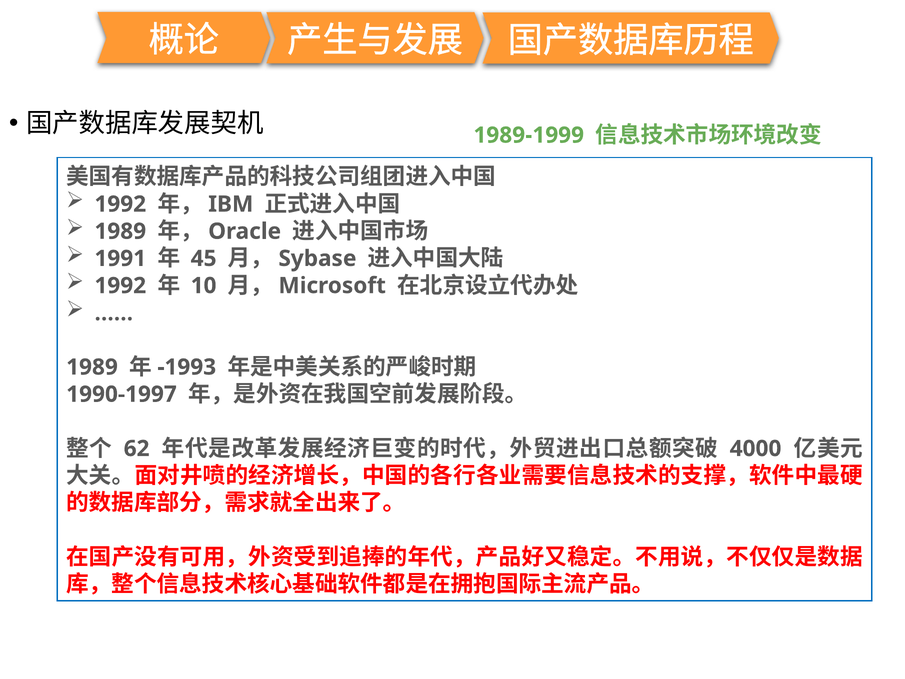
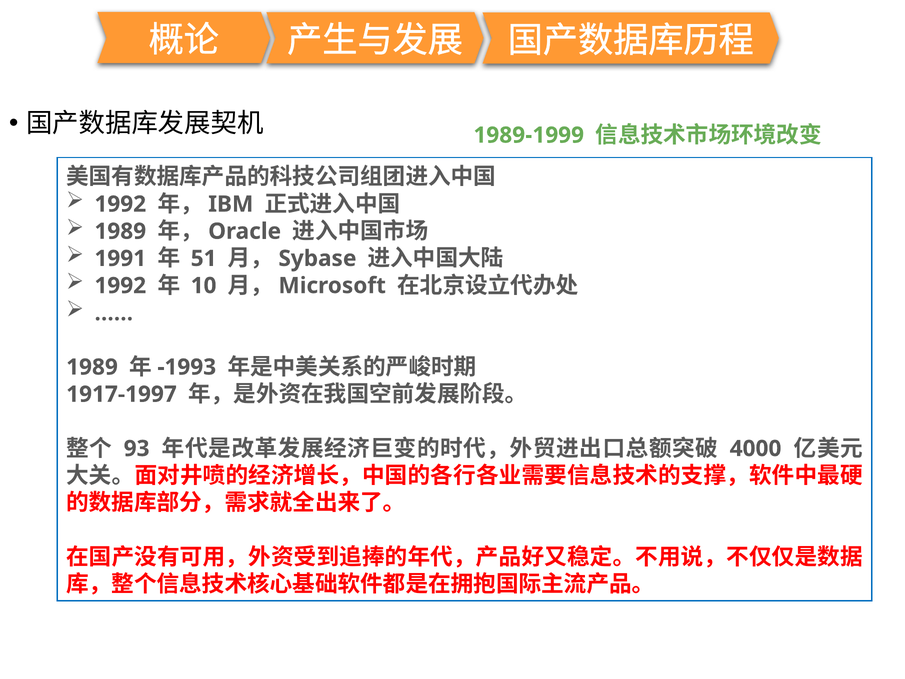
45: 45 -> 51 (204, 258)
1990-1997: 1990-1997 -> 1917-1997 (121, 394)
62: 62 -> 93 (137, 448)
